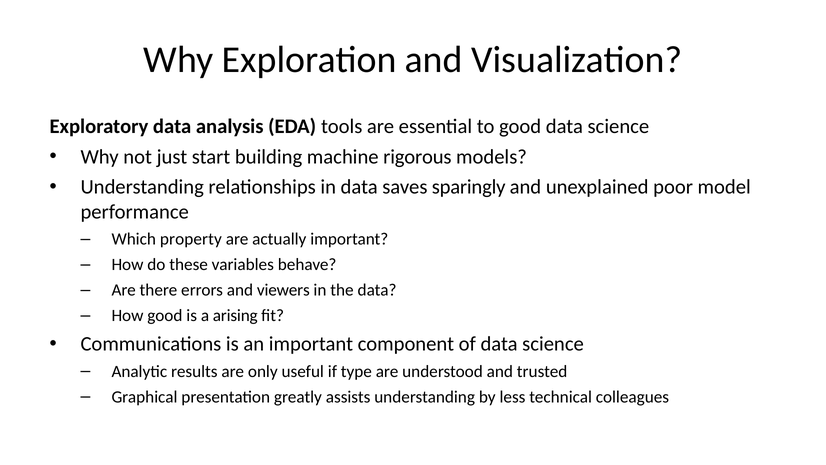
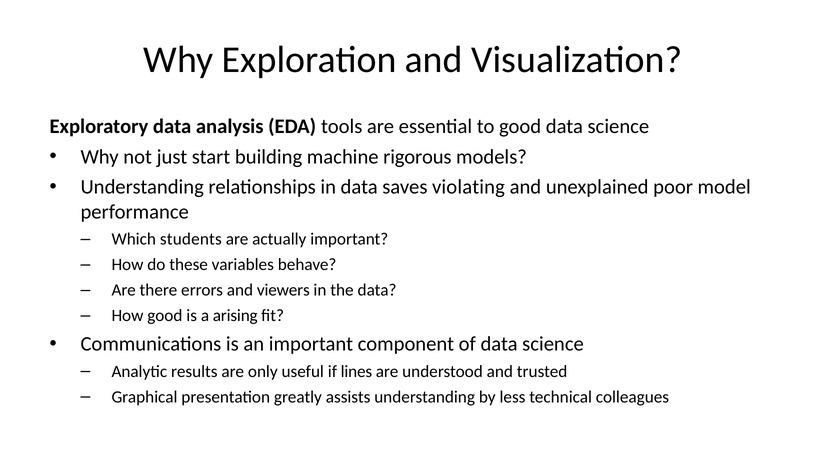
sparingly: sparingly -> violating (468, 187)
property: property -> students (191, 239)
type: type -> lines (356, 371)
